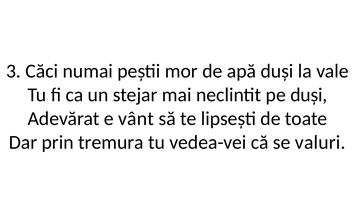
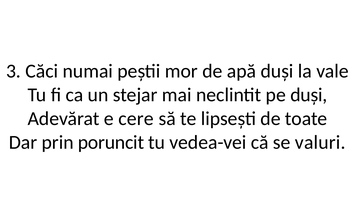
vânt: vânt -> cere (136, 118)
tremura: tremura -> poruncit (111, 142)
